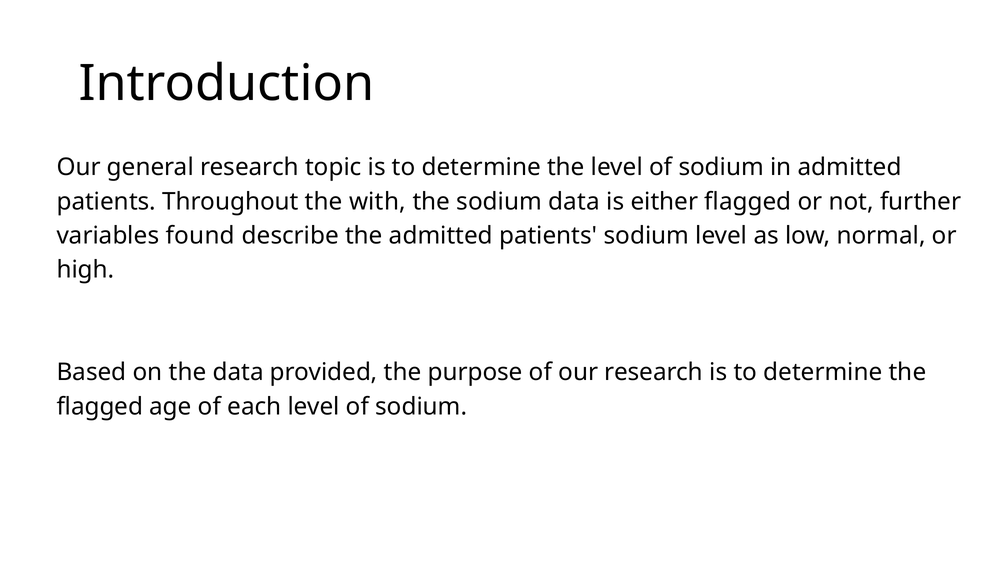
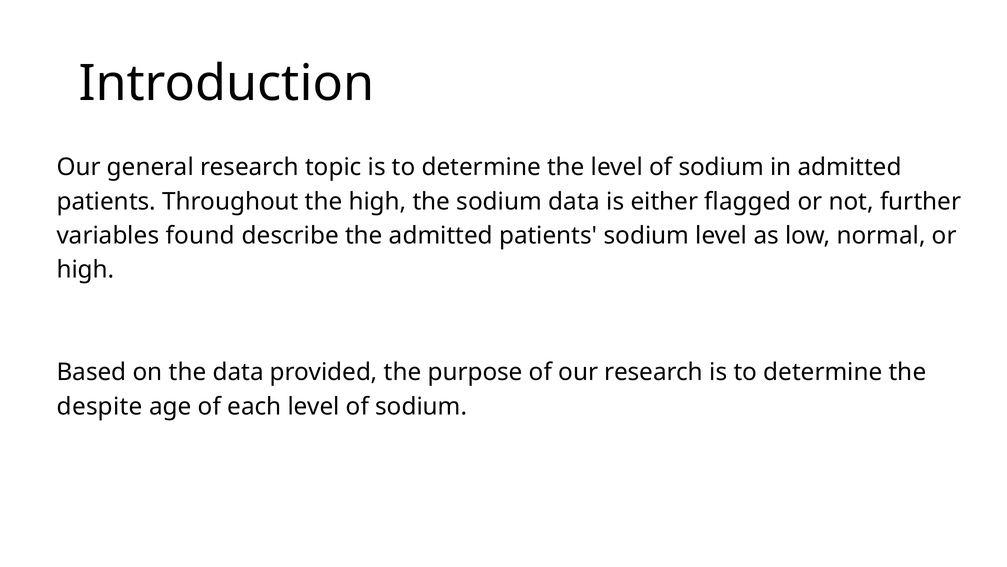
the with: with -> high (378, 201)
flagged: flagged -> despite (100, 406)
